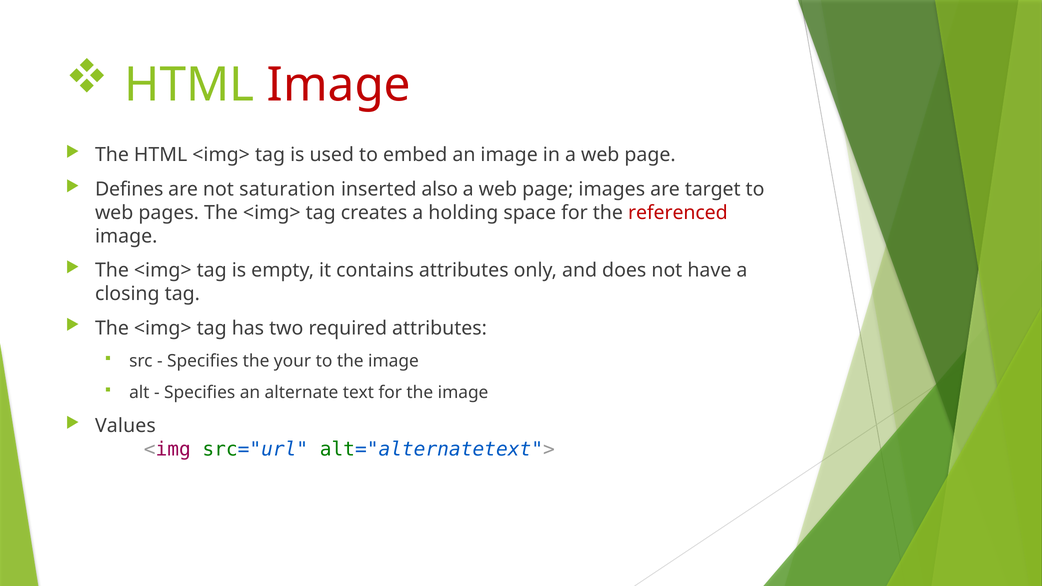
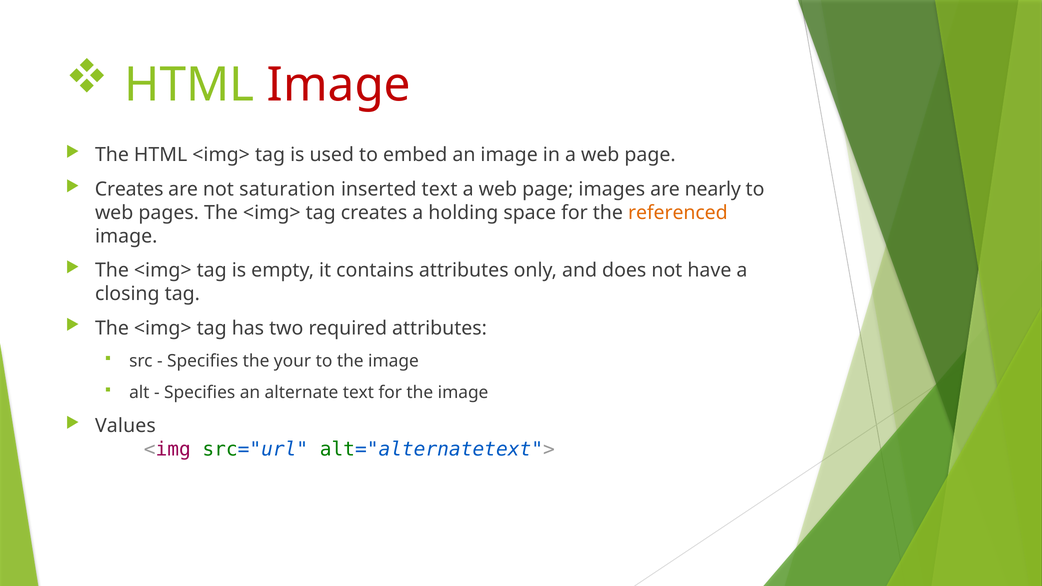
Defines: Defines -> Creates (129, 189)
inserted also: also -> text (440, 189)
target: target -> nearly (713, 189)
referenced colour: red -> orange (678, 213)
